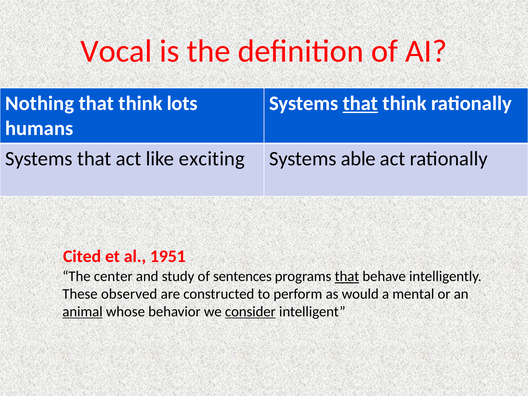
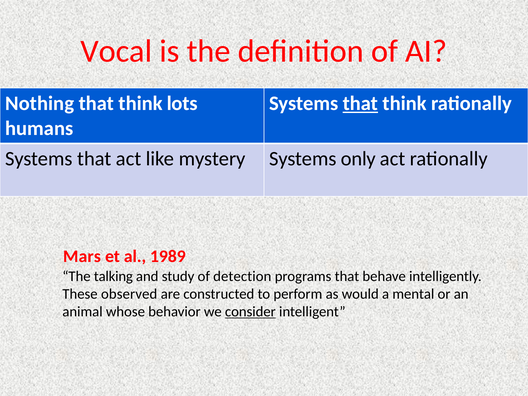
exciting: exciting -> mystery (212, 159)
able: able -> only (358, 159)
Cited: Cited -> Mars (82, 256)
1951: 1951 -> 1989 (168, 256)
center: center -> talking (113, 276)
sentences: sentences -> detection (242, 276)
that underline: present -> none (347, 276)
animal underline: present -> none (83, 312)
